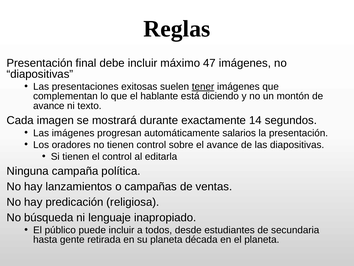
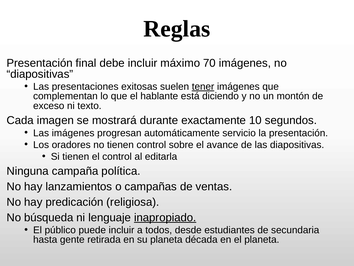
47: 47 -> 70 (209, 63)
avance: avance -> exceso (49, 106)
14: 14 -> 10 (255, 120)
salarios: salarios -> servicio (239, 133)
inapropiado underline: none -> present (165, 217)
